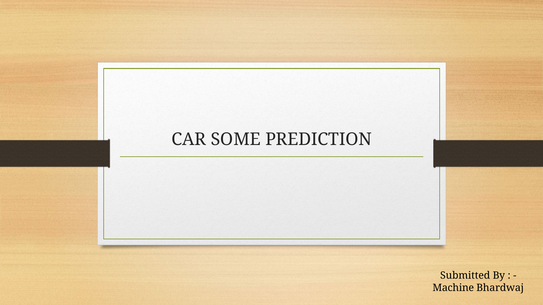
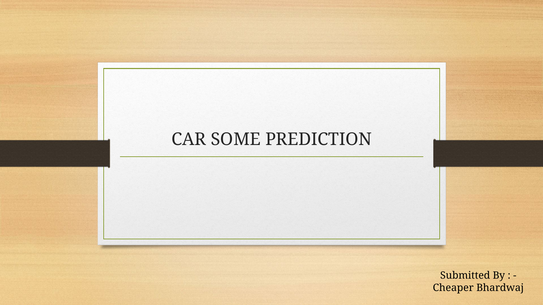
Machine: Machine -> Cheaper (453, 288)
